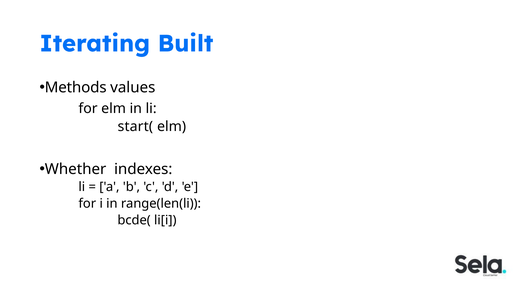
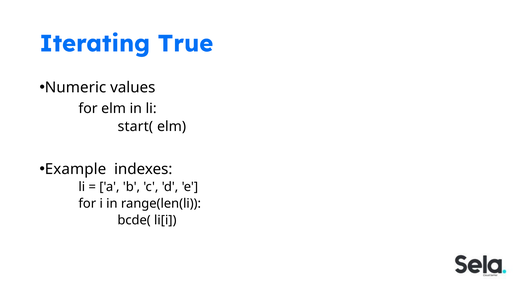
Built: Built -> True (185, 44)
Methods: Methods -> Numeric (76, 87)
Whether: Whether -> Example (76, 169)
